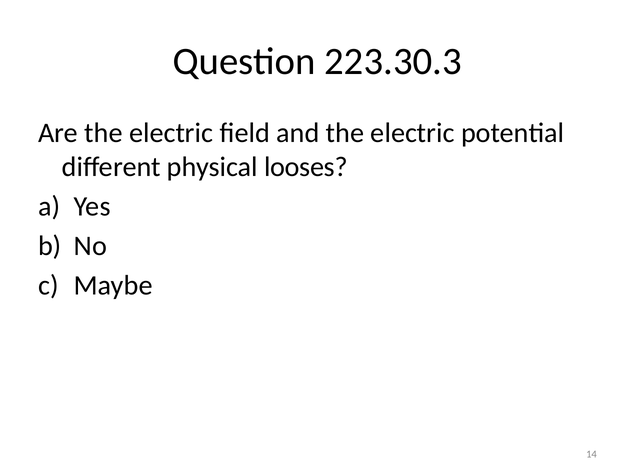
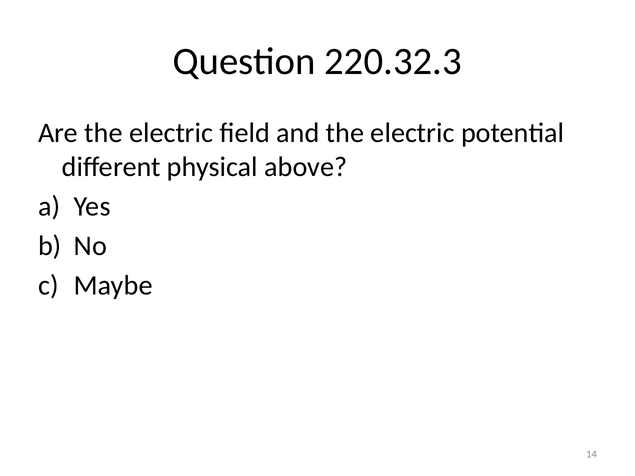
223.30.3: 223.30.3 -> 220.32.3 (393, 61)
looses: looses -> above (306, 167)
